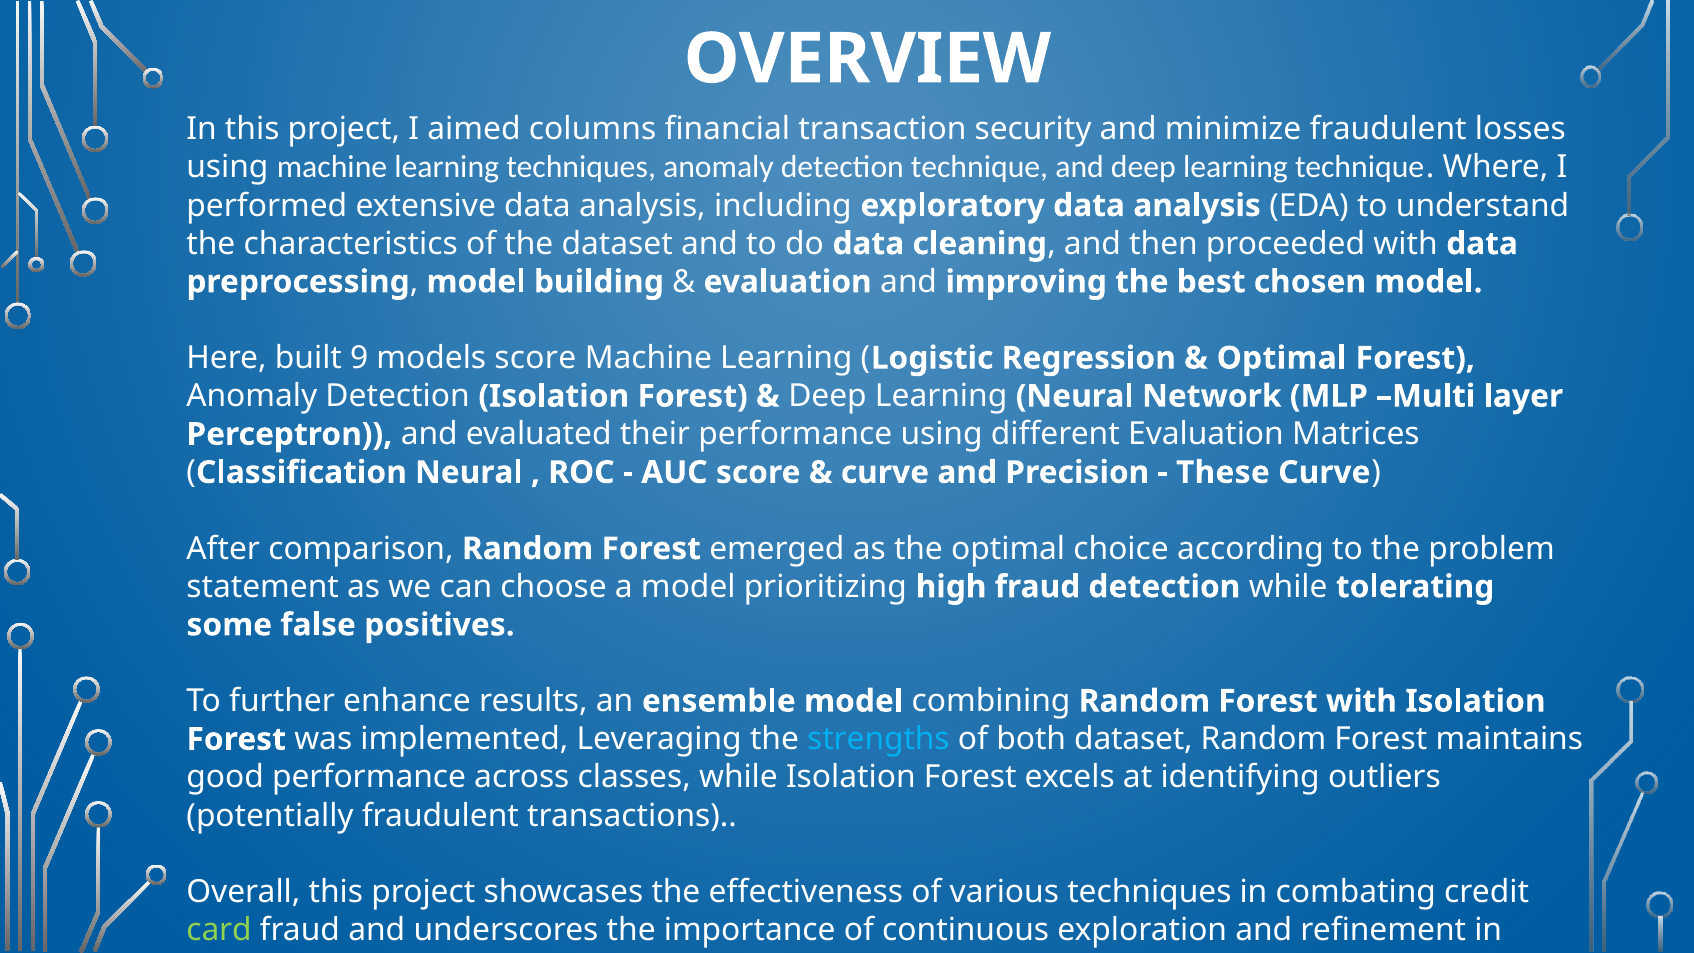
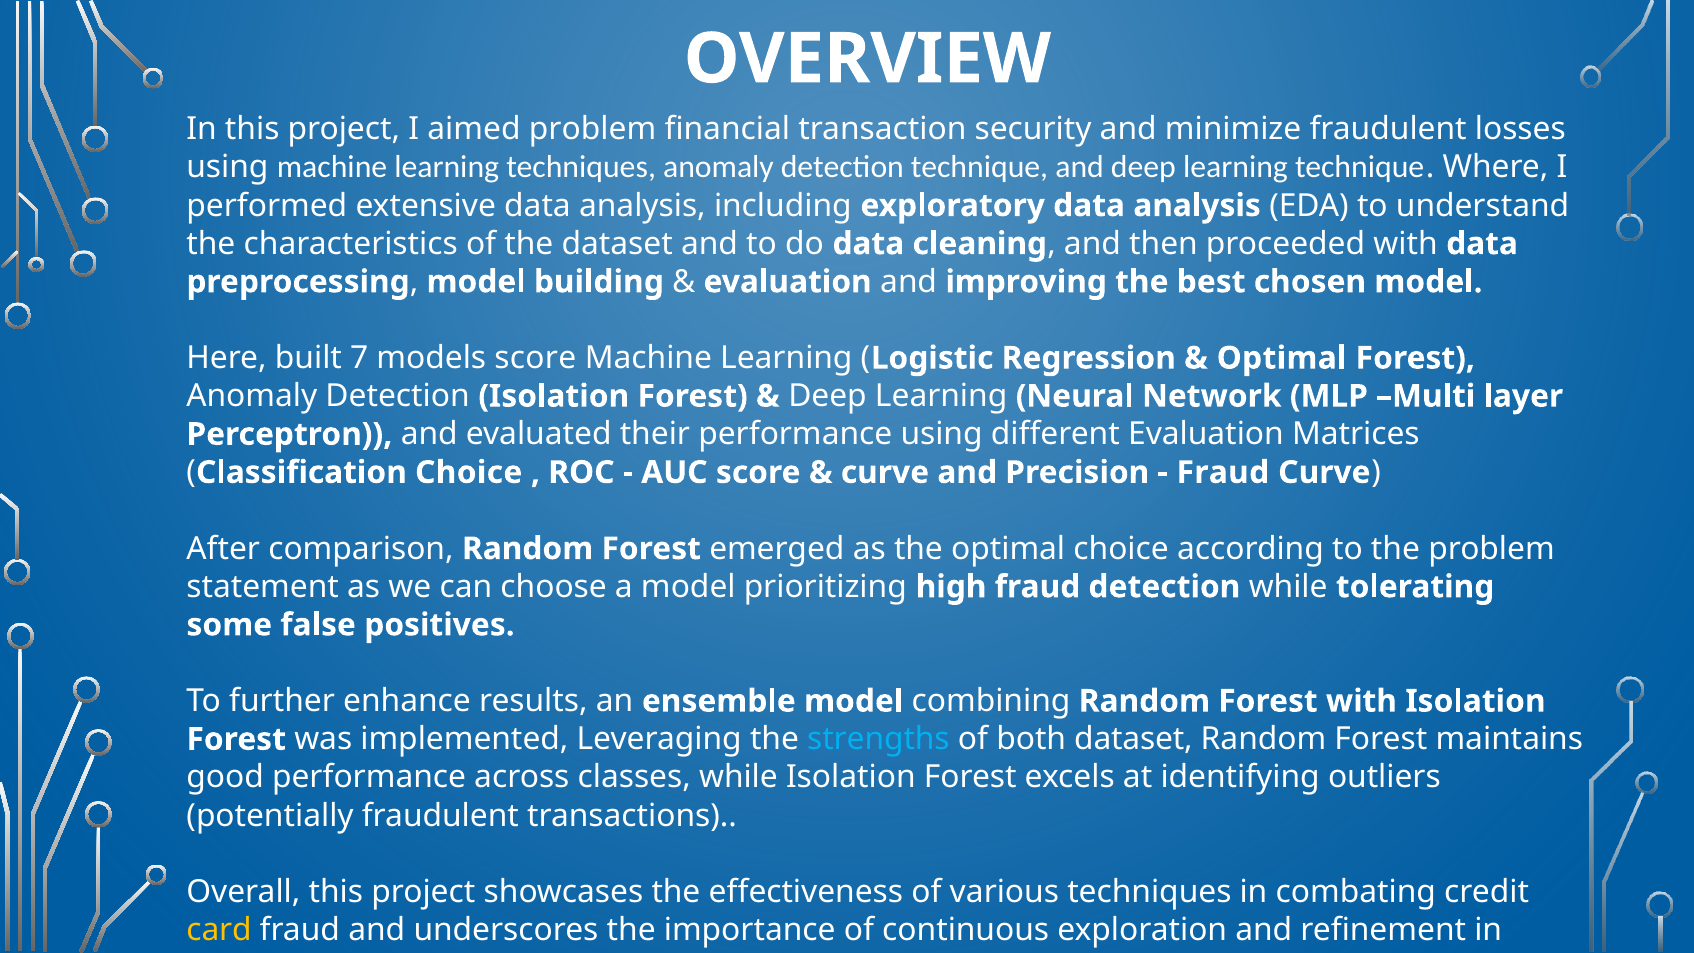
aimed columns: columns -> problem (593, 129)
9: 9 -> 7 (359, 358)
Classification Neural: Neural -> Choice (469, 472)
These: These -> Fraud (1223, 472)
card colour: light green -> yellow (219, 930)
